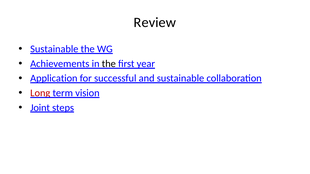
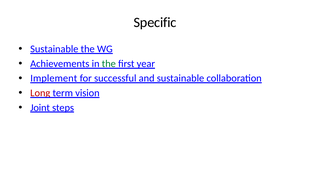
Review: Review -> Specific (155, 22)
the colour: black -> green (109, 64)
Application: Application -> Implement (54, 79)
